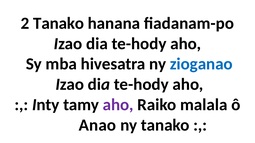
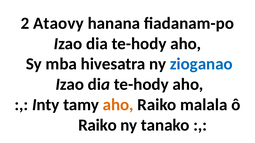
2 Tanako: Tanako -> Ataovy (58, 23)
aho colour: purple -> orange (118, 105)
Anao: Anao -> Raiko (98, 125)
